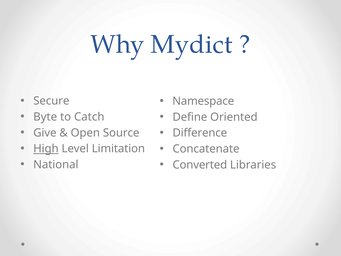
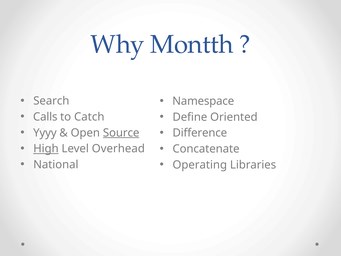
Mydict: Mydict -> Montth (192, 44)
Secure: Secure -> Search (51, 101)
Byte: Byte -> Calls (45, 117)
Give: Give -> Yyyy (45, 133)
Source underline: none -> present (121, 133)
Limitation: Limitation -> Overhead (118, 149)
Converted: Converted -> Operating (200, 165)
